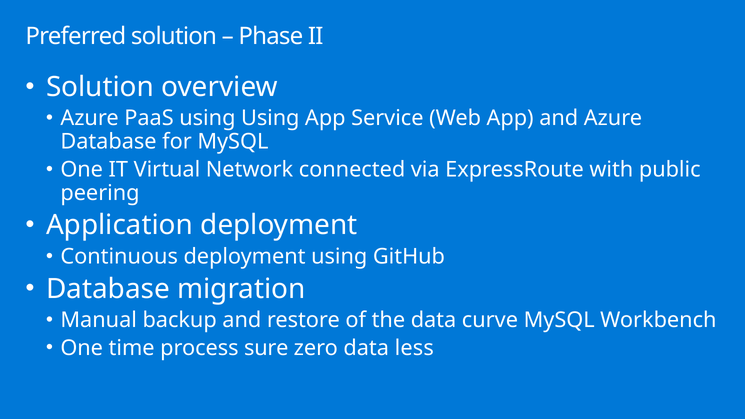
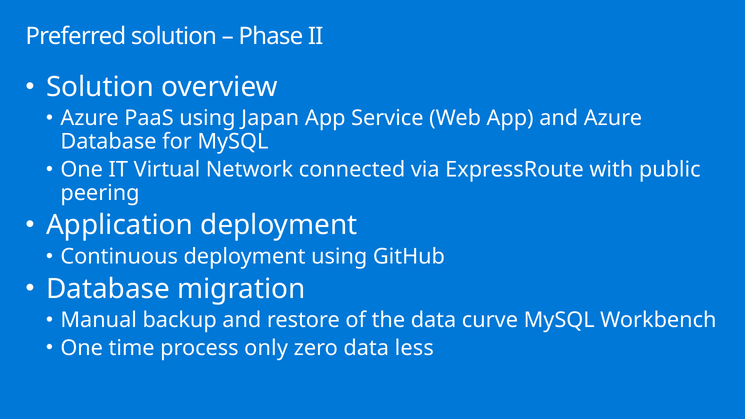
using Using: Using -> Japan (270, 118)
sure: sure -> only (266, 348)
